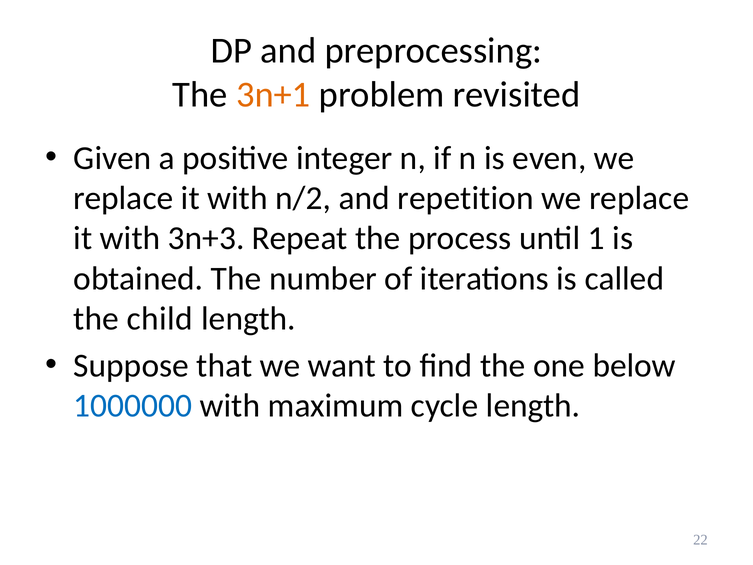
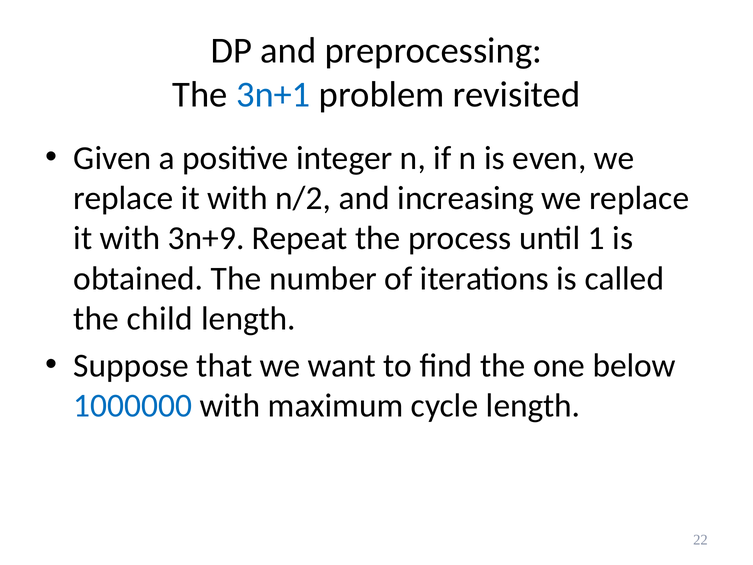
3n+1 colour: orange -> blue (273, 95)
repetition: repetition -> increasing (466, 198)
3n+3: 3n+3 -> 3n+9 (206, 238)
